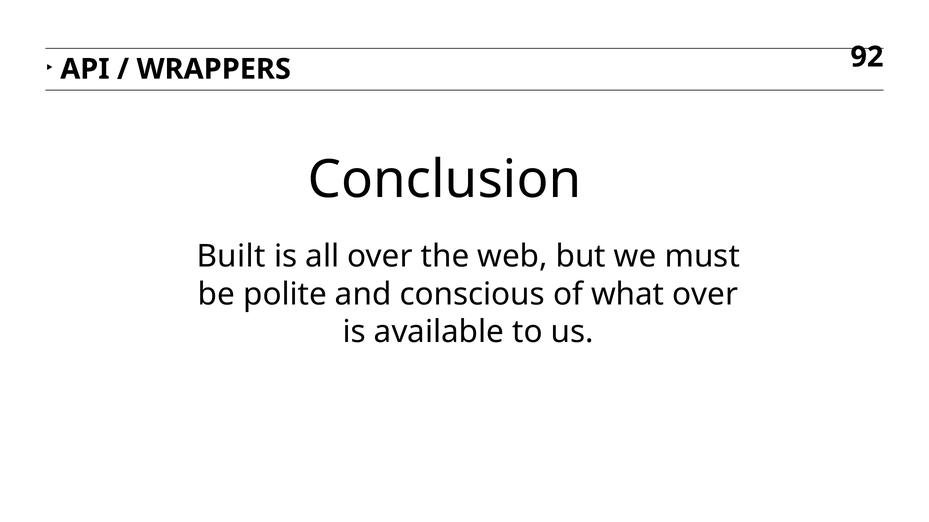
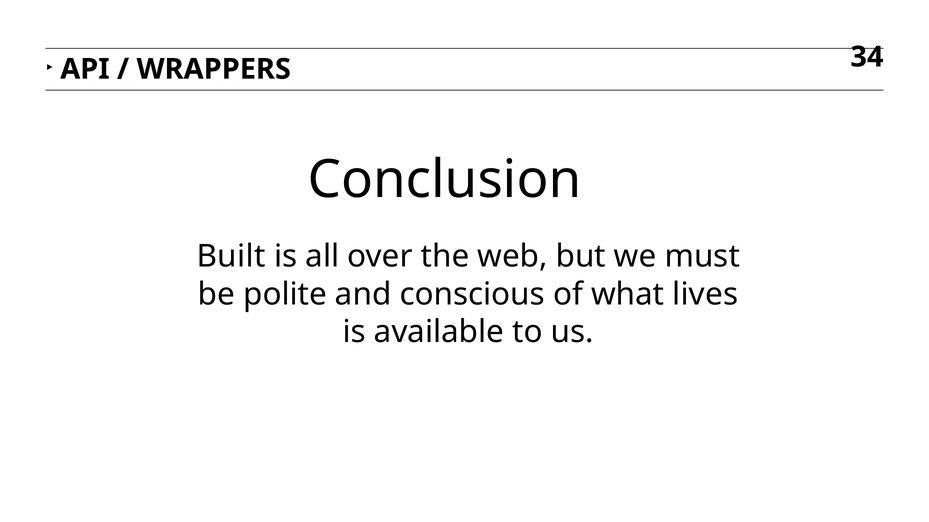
92: 92 -> 34 (867, 57)
what over: over -> lives (705, 294)
